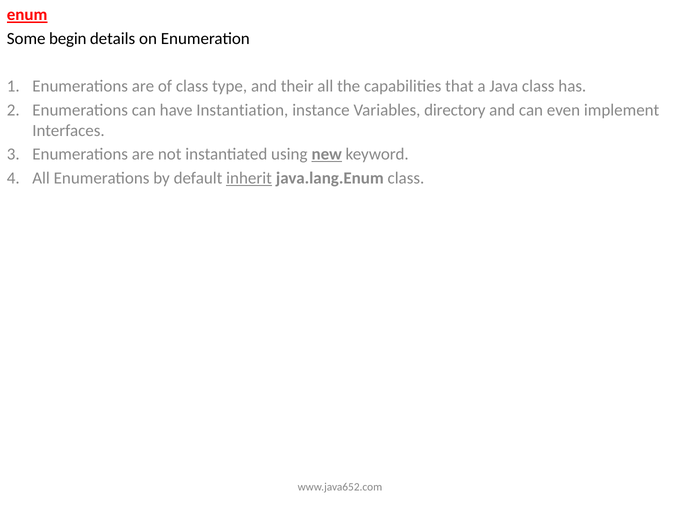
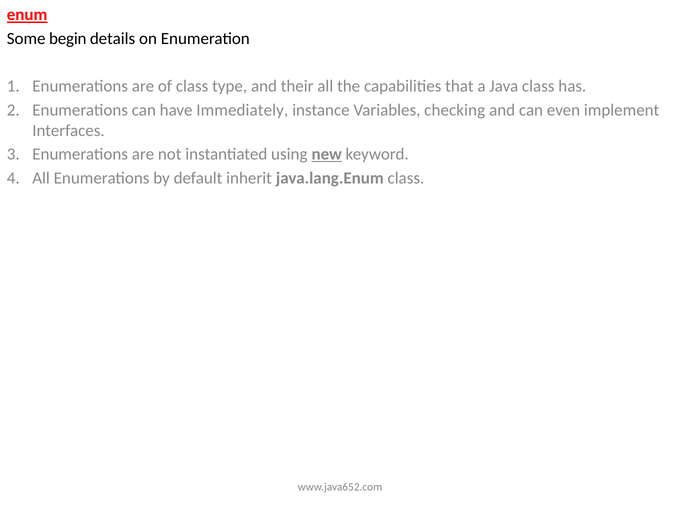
Instantiation: Instantiation -> Immediately (242, 110)
directory: directory -> checking (455, 110)
inherit underline: present -> none (249, 178)
